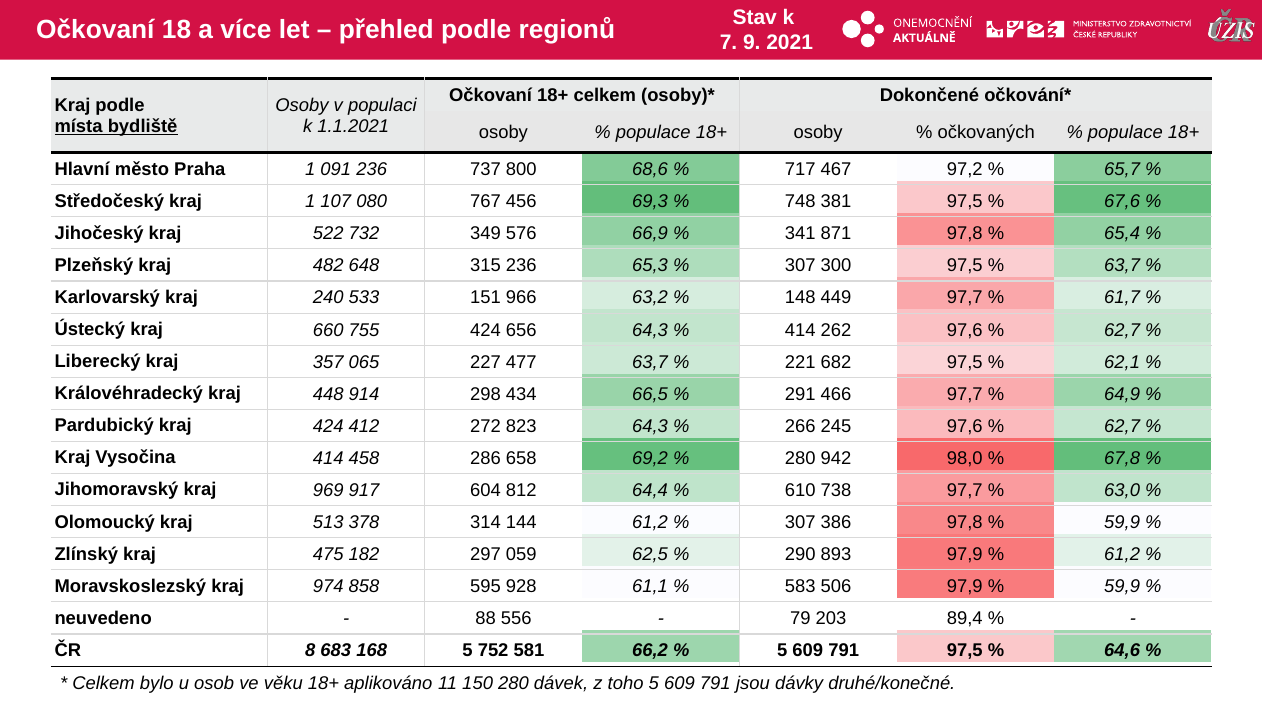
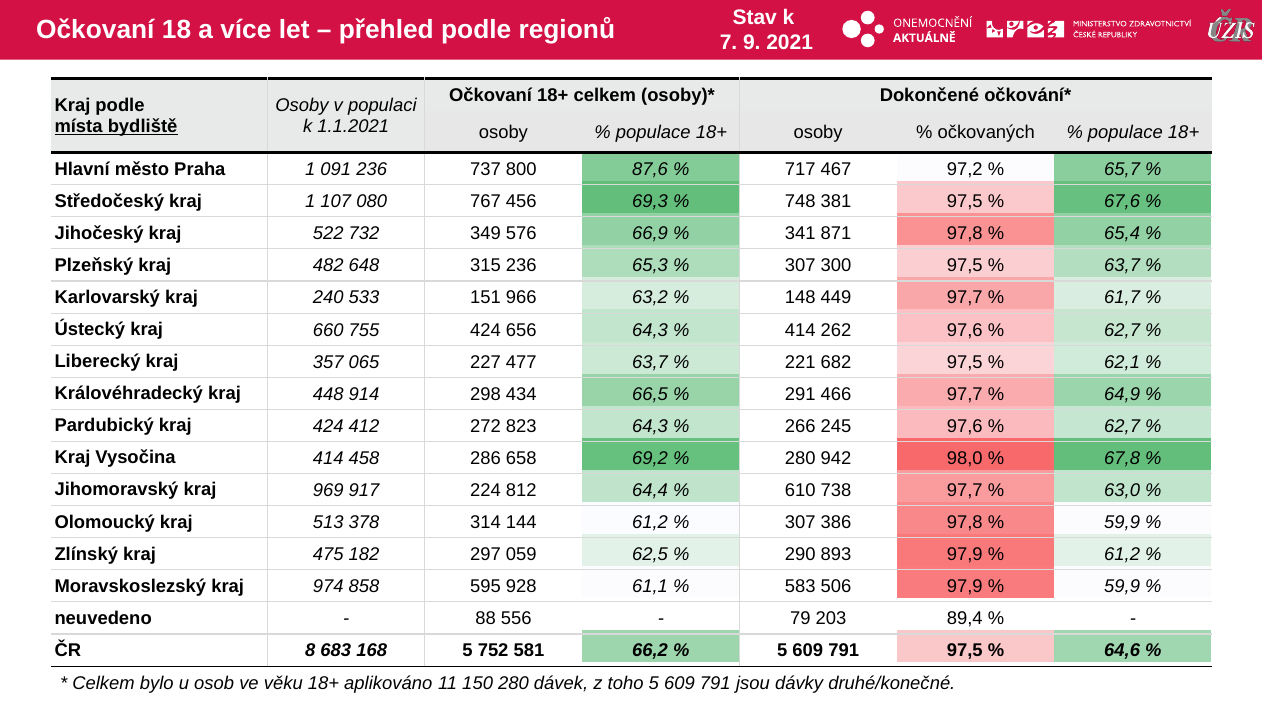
68,6: 68,6 -> 87,6 (650, 169)
604: 604 -> 224 (486, 490)
